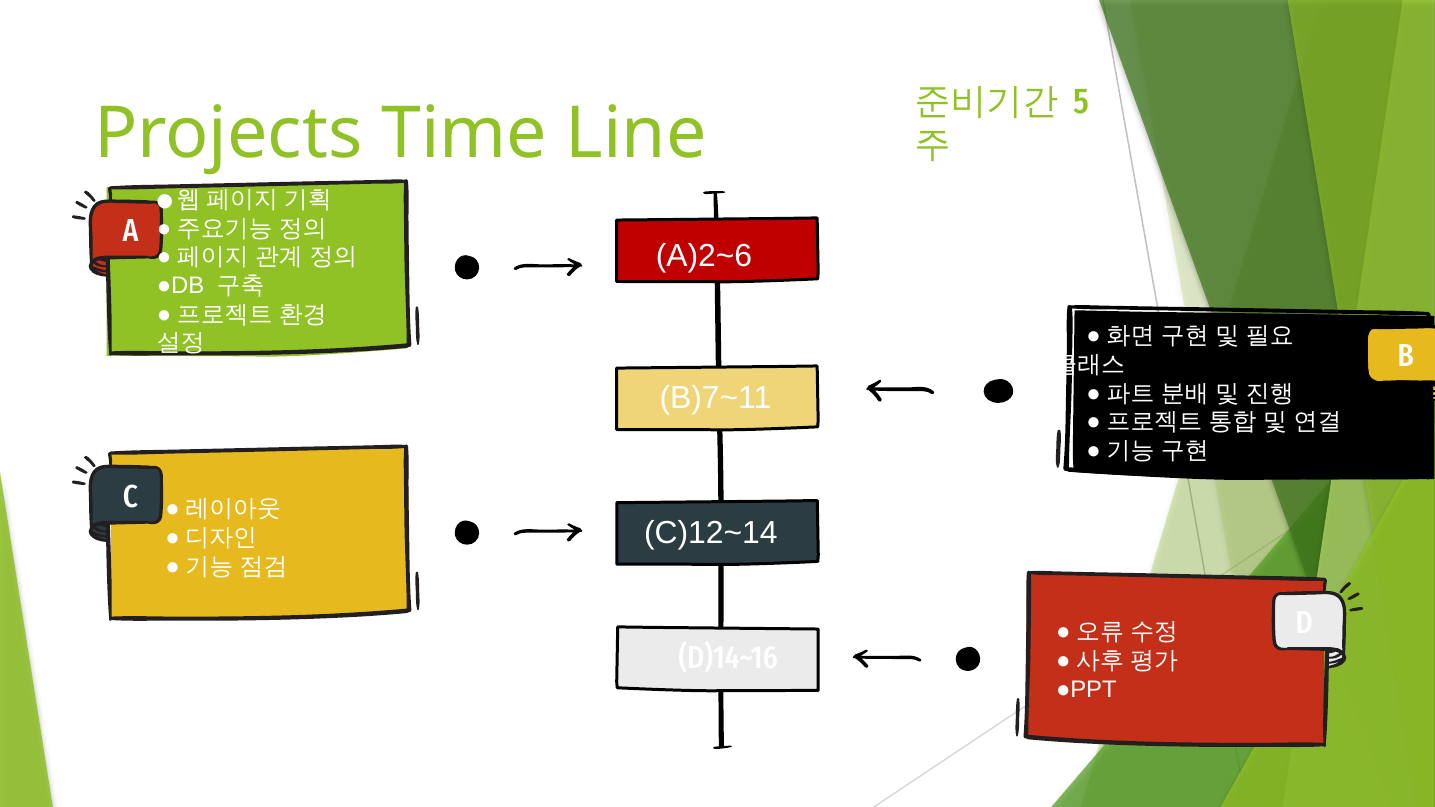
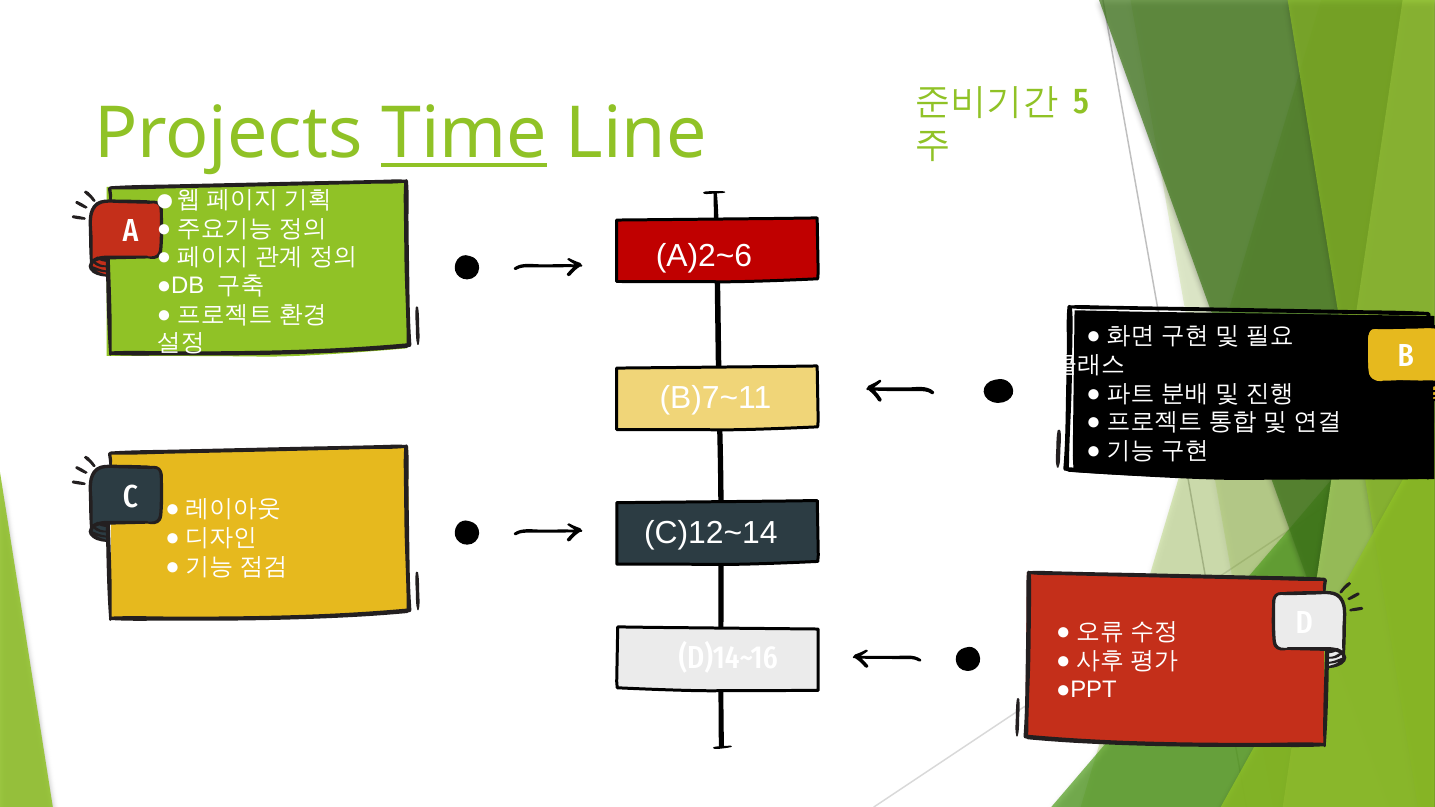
Time underline: none -> present (464, 134)
